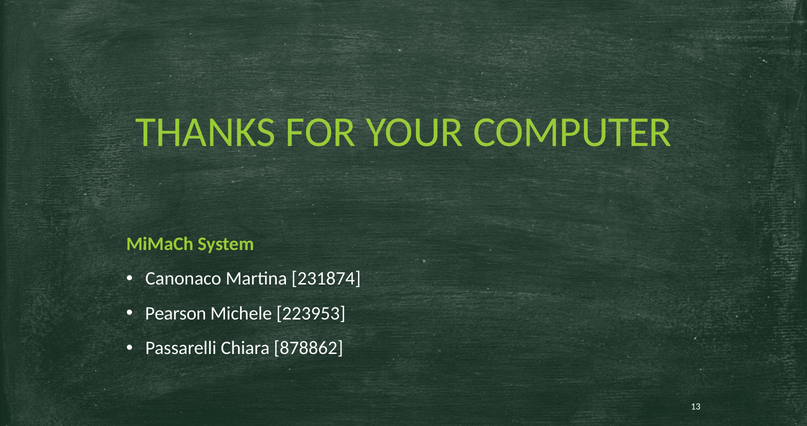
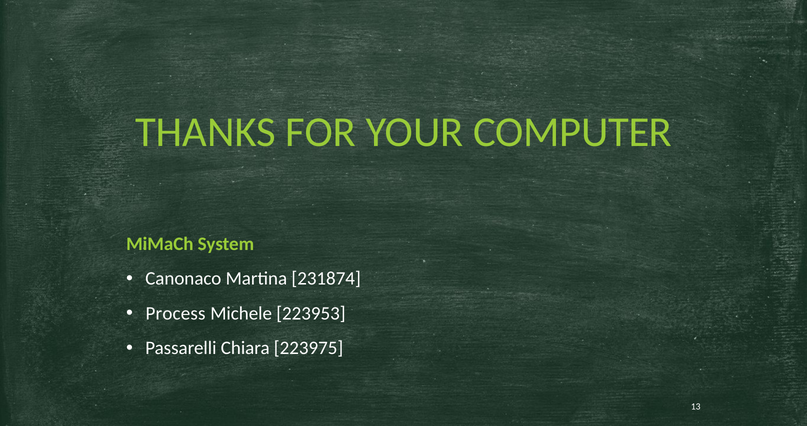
Pearson: Pearson -> Process (176, 313)
878862: 878862 -> 223975 (309, 348)
